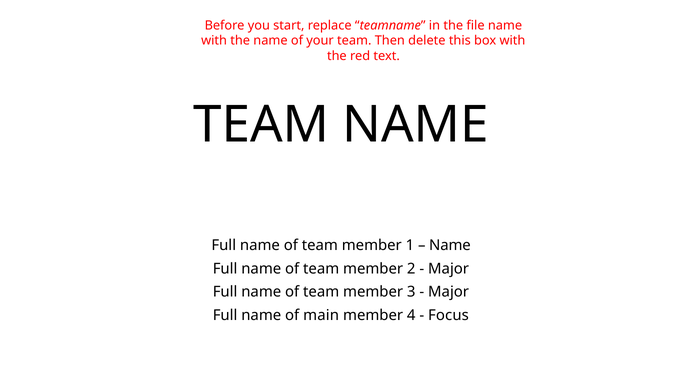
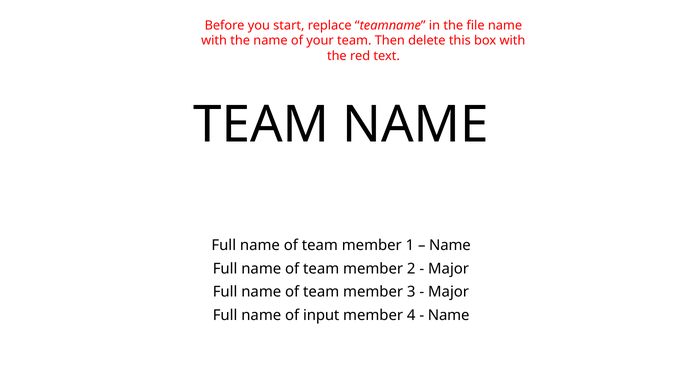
main: main -> input (321, 315)
Focus: Focus -> Name (449, 315)
